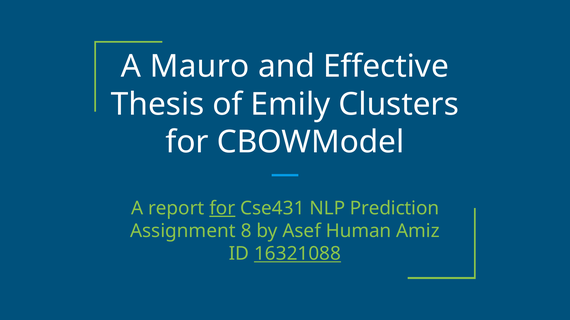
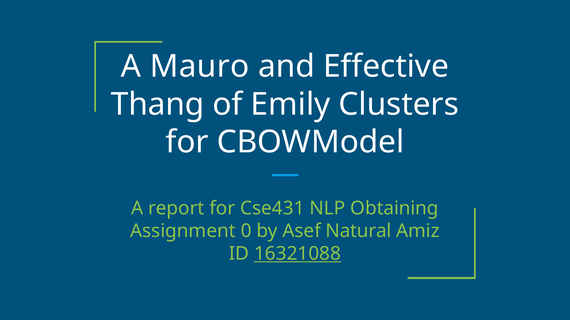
Thesis: Thesis -> Thang (158, 104)
for underline: present -> none (222, 209)
Prediction: Prediction -> Obtaining (394, 209)
8: 8 -> 0 (246, 231)
Human: Human -> Natural (359, 231)
